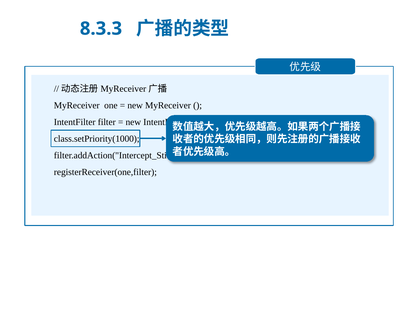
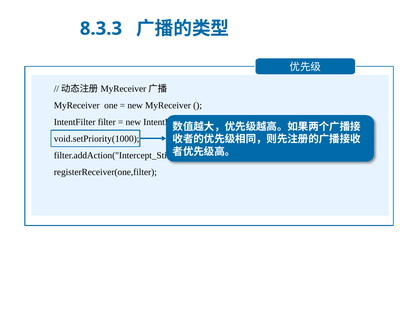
class.setPriority(1000: class.setPriority(1000 -> void.setPriority(1000 (97, 139)
